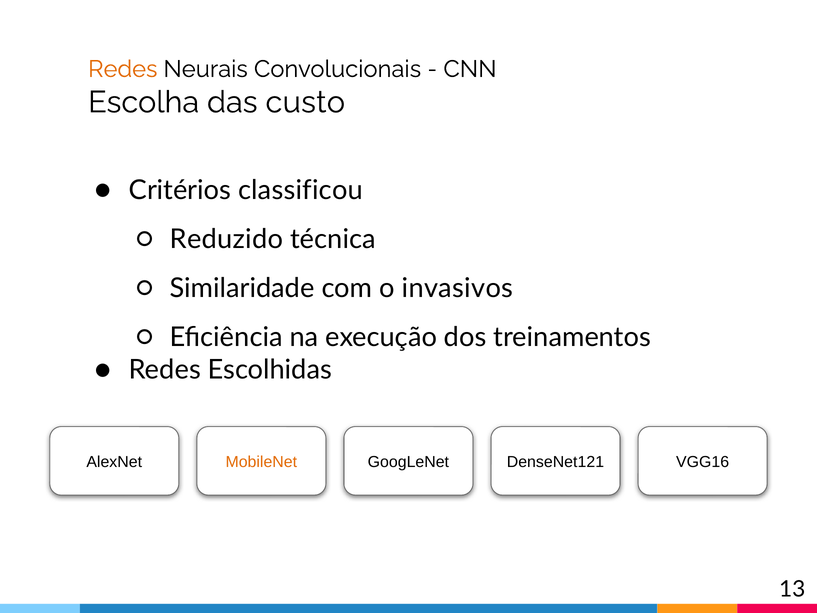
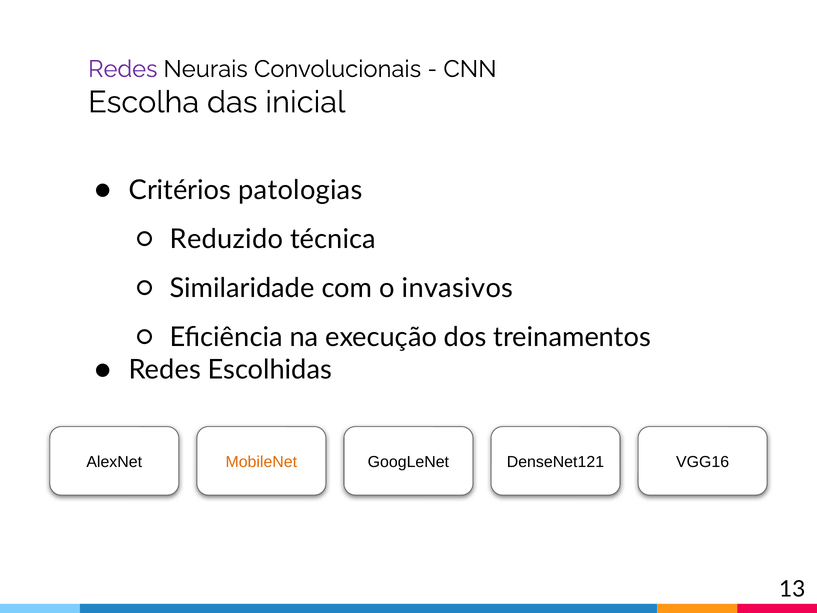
Redes colour: orange -> purple (123, 69)
custo: custo -> inicial (305, 102)
classificou: classificou -> patologias (300, 190)
